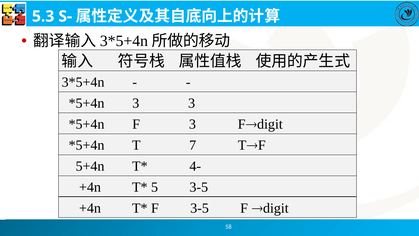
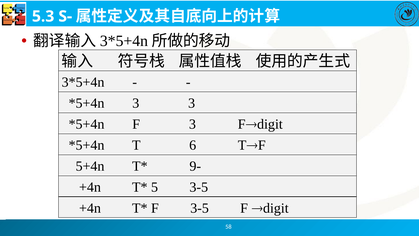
7: 7 -> 6 (193, 145)
4-: 4- -> 9- (195, 166)
